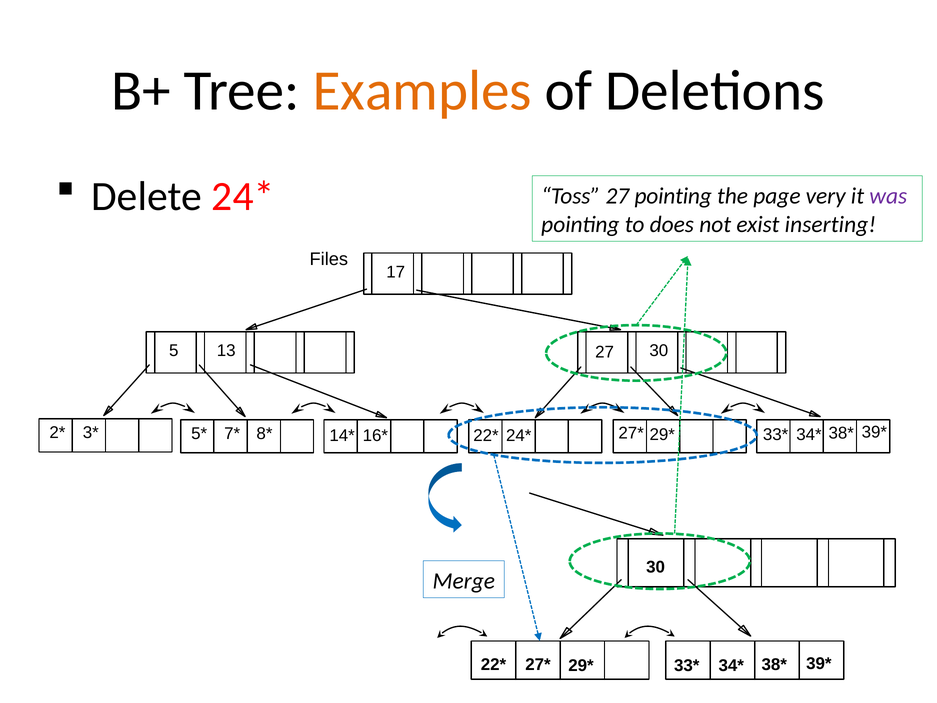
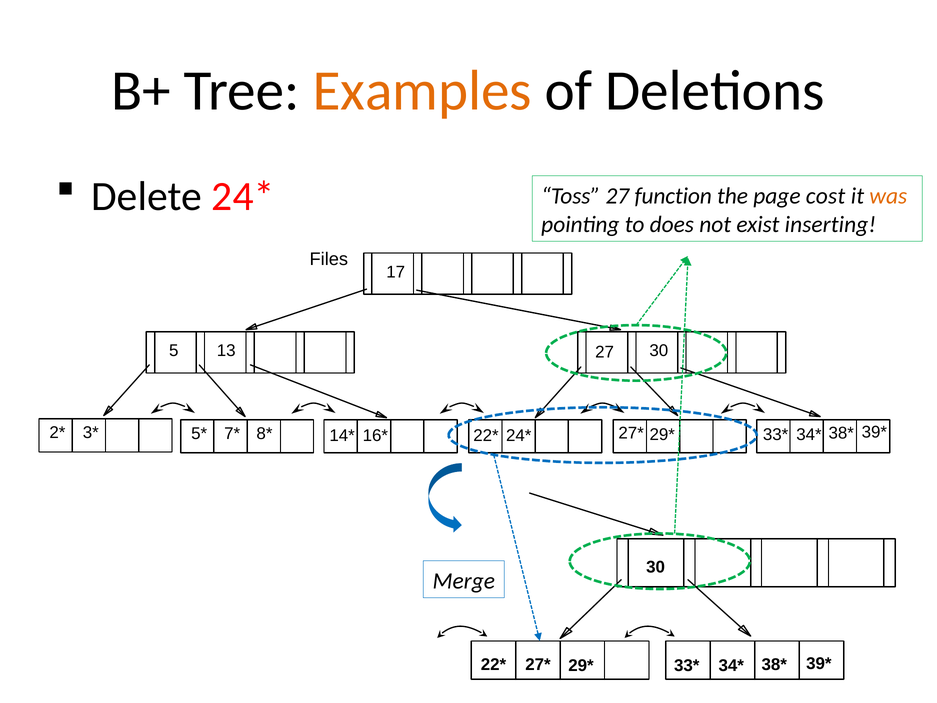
27 pointing: pointing -> function (673, 196)
very: very -> cost (826, 196)
was colour: purple -> orange (888, 196)
